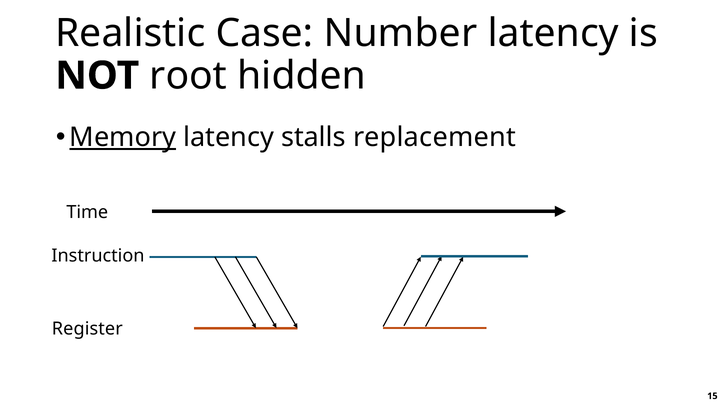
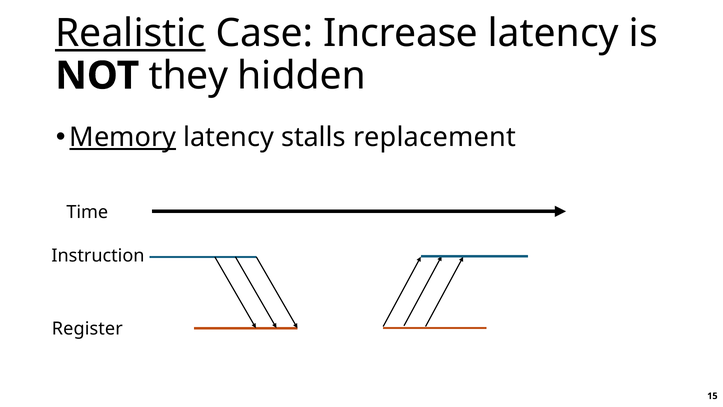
Realistic underline: none -> present (130, 33)
Number: Number -> Increase (401, 33)
root: root -> they (188, 76)
